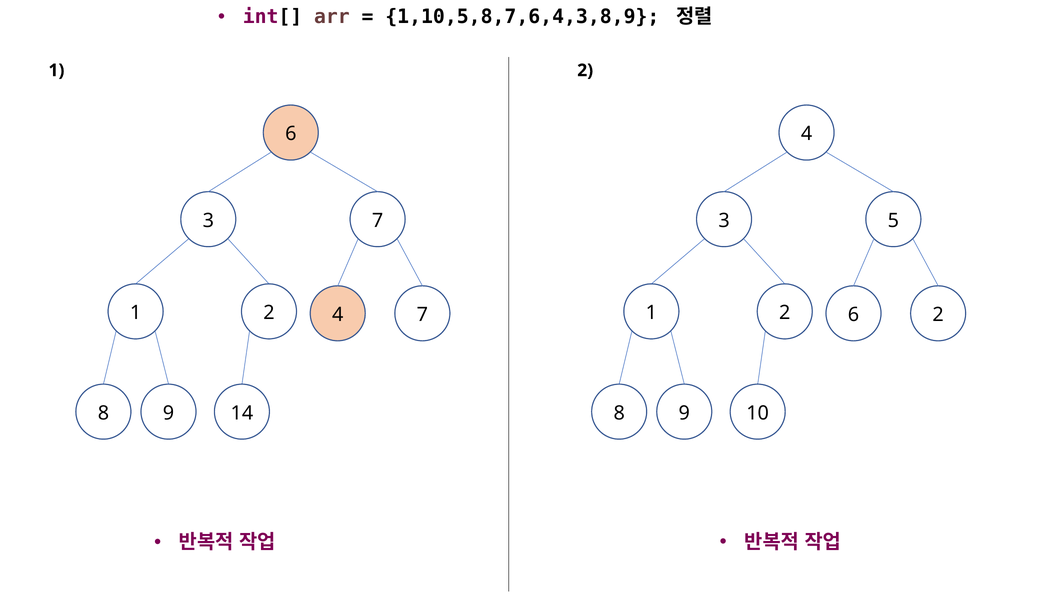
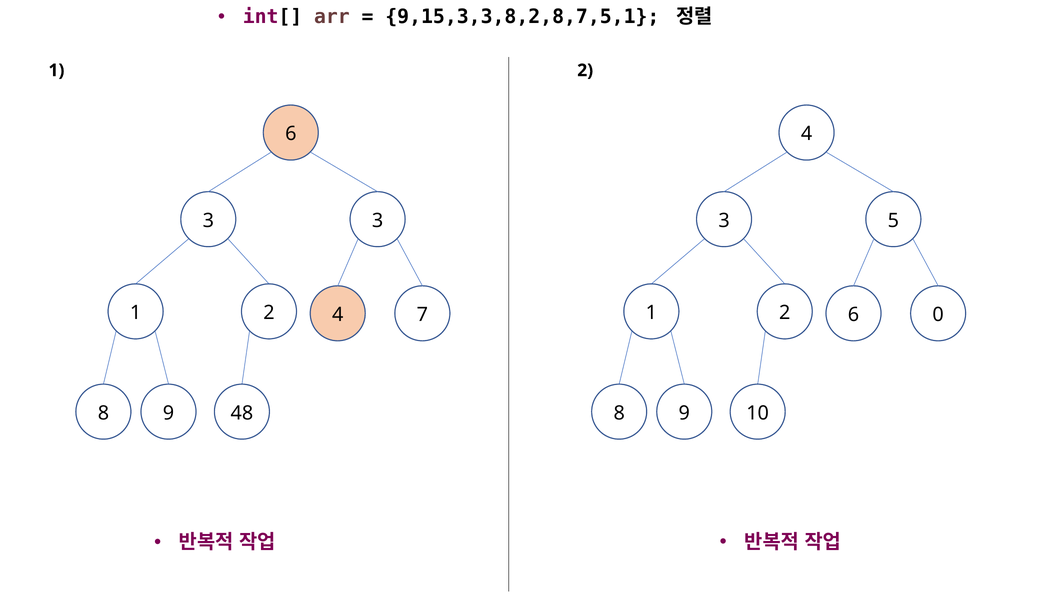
1,10,5,8,7,6,4,3,8,9: 1,10,5,8,7,6,4,3,8,9 -> 9,15,3,3,8,2,8,7,5,1 (522, 17)
3 7: 7 -> 3 (378, 221)
2: 2 -> 0 (938, 315)
14: 14 -> 48 (242, 413)
